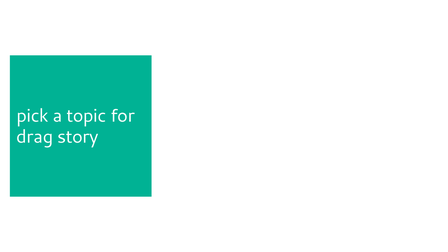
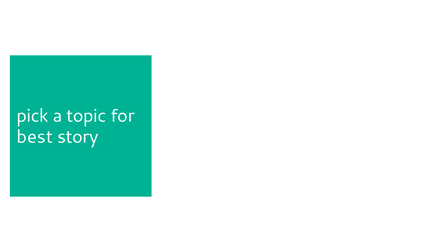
drag: drag -> best (35, 137)
